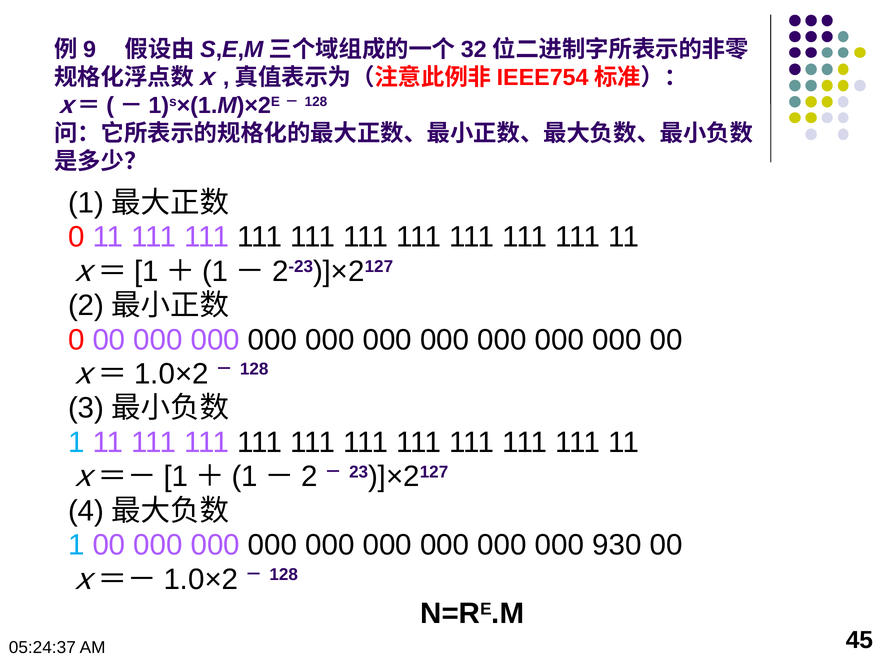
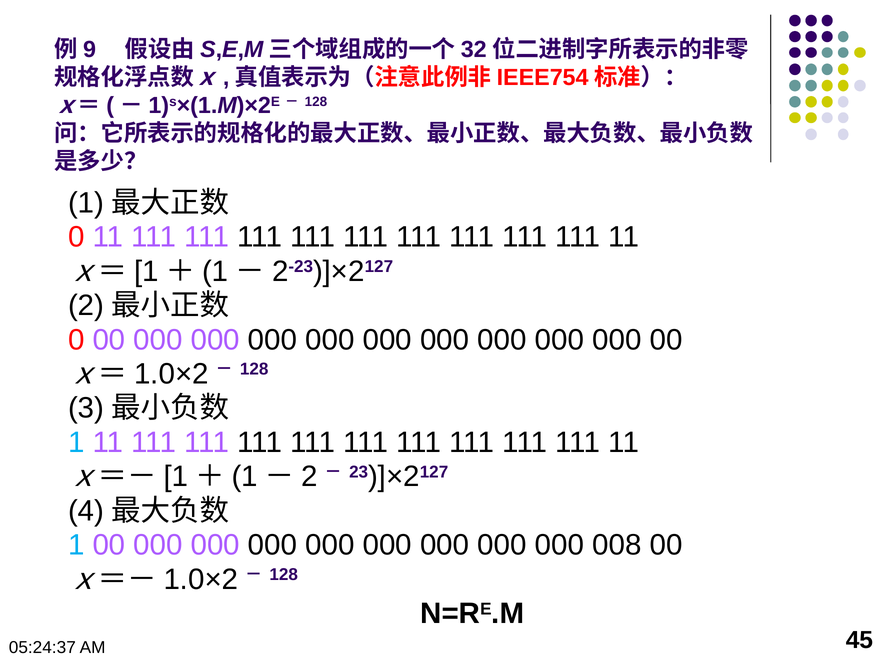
930: 930 -> 008 (617, 545)
